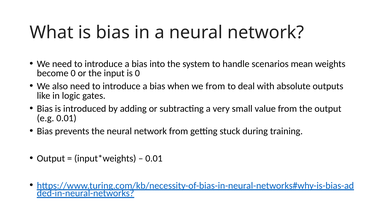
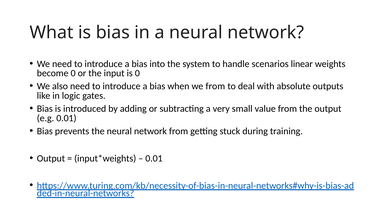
mean: mean -> linear (302, 64)
